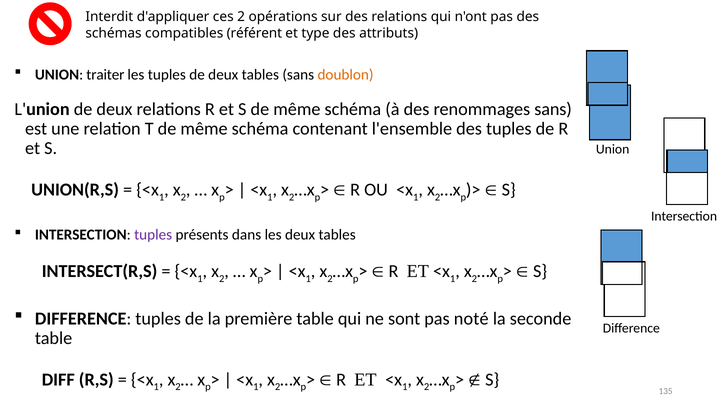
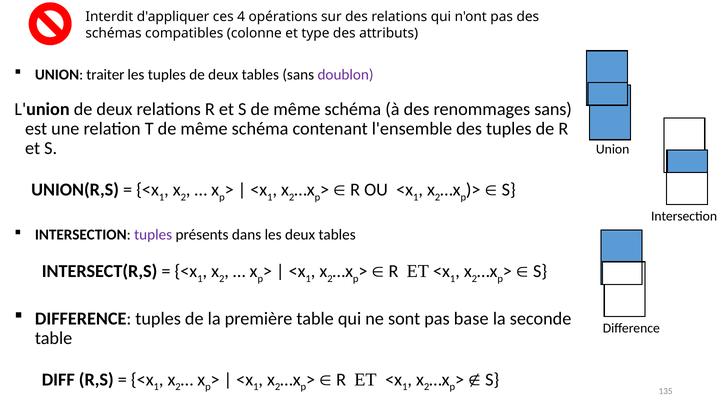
ces 2: 2 -> 4 (241, 17)
référent: référent -> colonne (254, 33)
doublon colour: orange -> purple (346, 75)
noté: noté -> base (471, 318)
